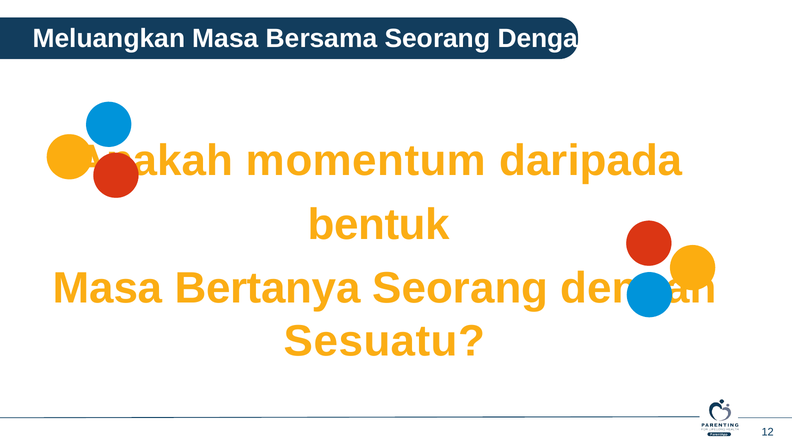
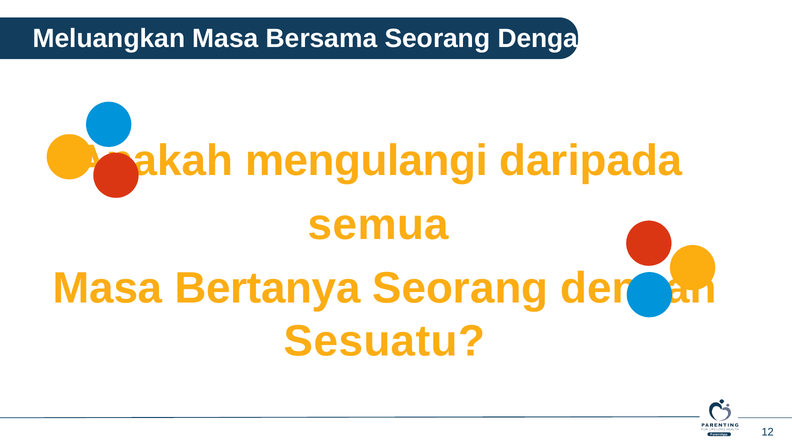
momentum: momentum -> mengulangi (366, 161)
bentuk: bentuk -> semua (378, 225)
